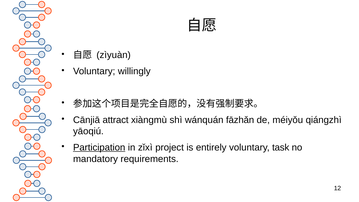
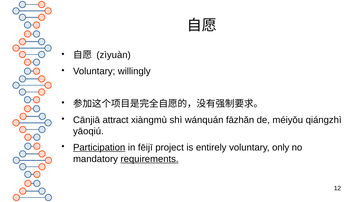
zǐxì: zǐxì -> fēijī (145, 147)
task: task -> only (281, 147)
requirements underline: none -> present (150, 159)
